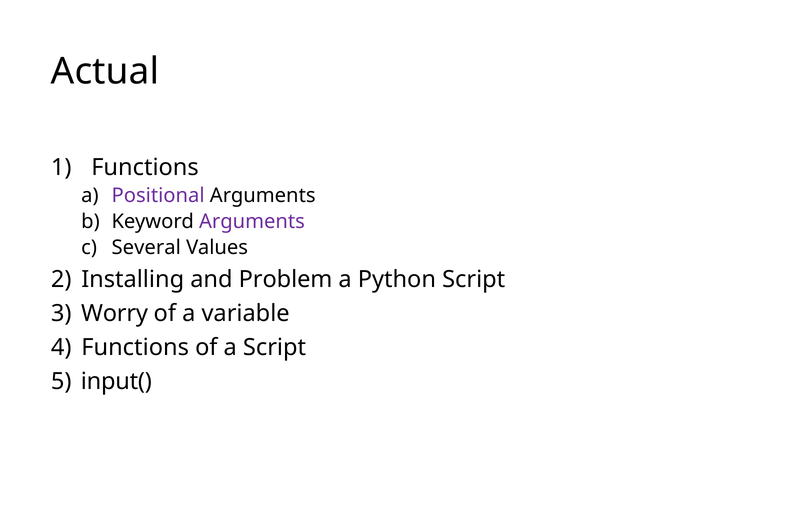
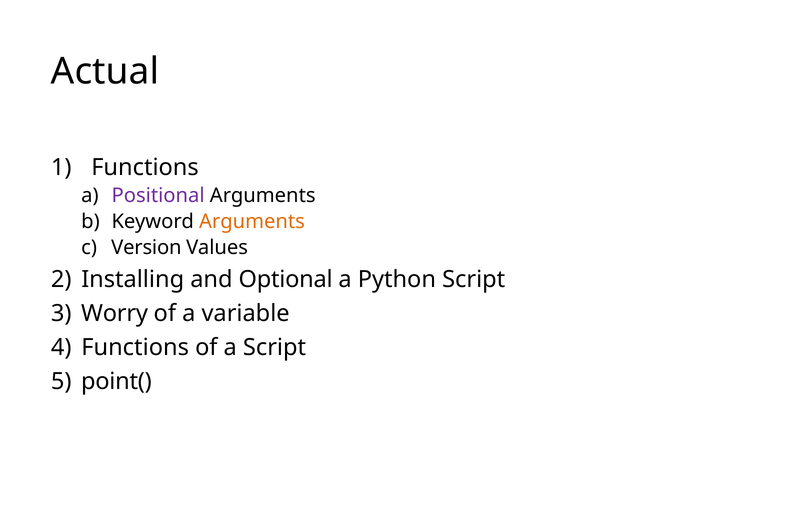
Arguments colour: purple -> orange (252, 221)
Several: Several -> Version (146, 247)
Problem: Problem -> Optional (286, 279)
input(: input( -> point( (116, 381)
